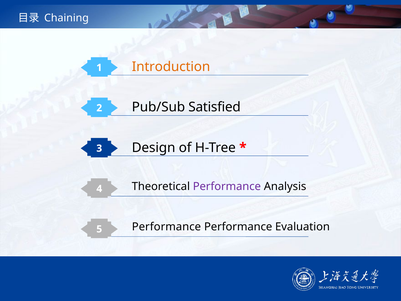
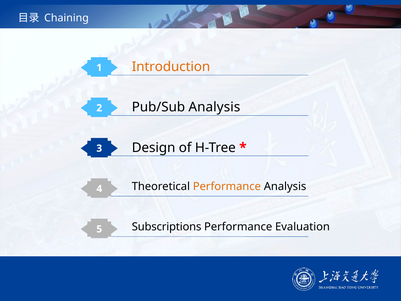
Pub/Sub Satisfied: Satisfied -> Analysis (214, 107)
Performance colour: purple -> orange (227, 186)
5 Performance: Performance -> Subscriptions (167, 227)
